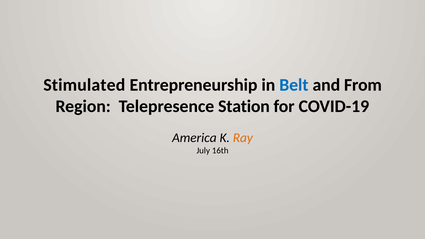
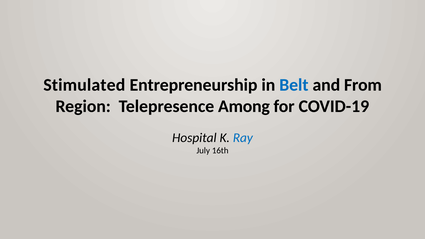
Station: Station -> Among (244, 106)
America: America -> Hospital (194, 138)
Ray colour: orange -> blue (243, 138)
